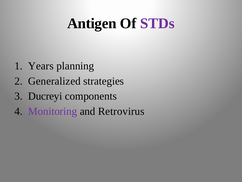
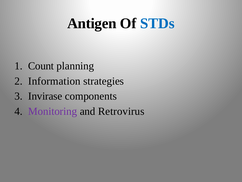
STDs colour: purple -> blue (157, 23)
Years: Years -> Count (41, 66)
Generalized: Generalized -> Information (54, 81)
Ducreyi: Ducreyi -> Invirase (45, 96)
